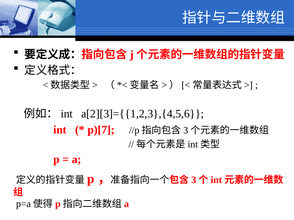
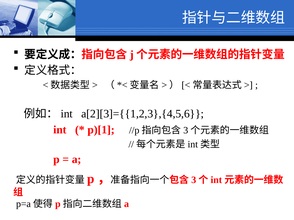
p)[7: p)[7 -> p)[1 (101, 130)
